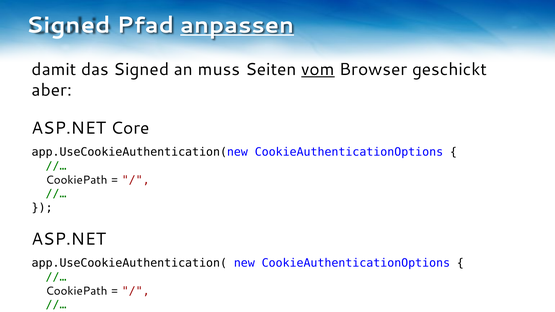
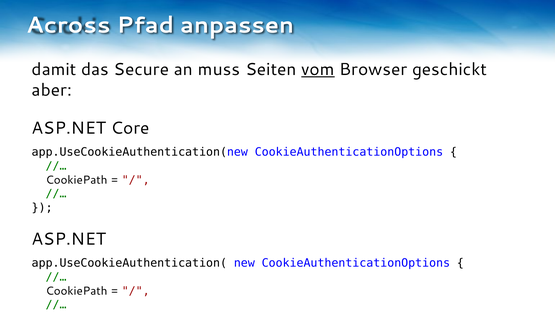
Signed: Signed -> Across (68, 25)
anpassen underline: present -> none (237, 25)
das Signed: Signed -> Secure (141, 69)
